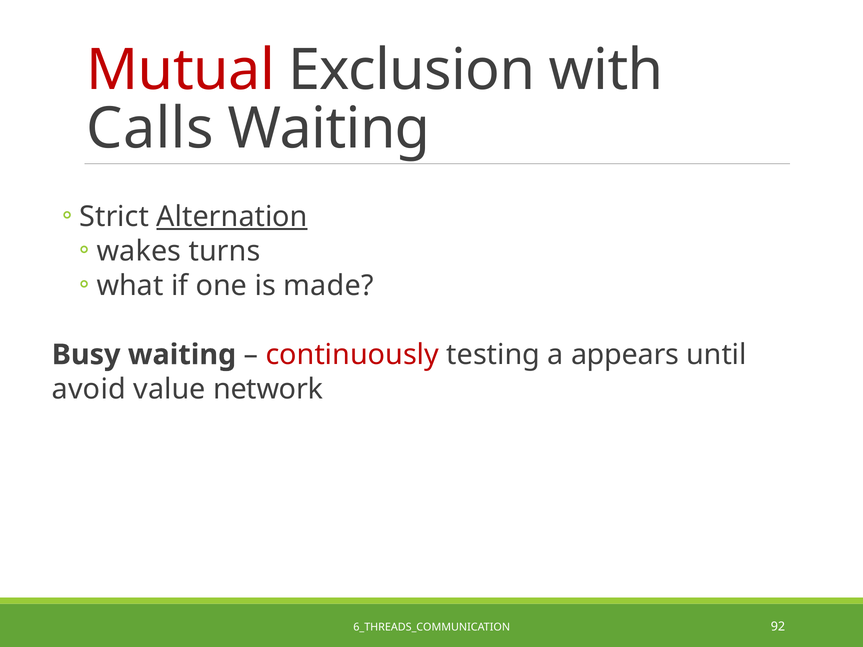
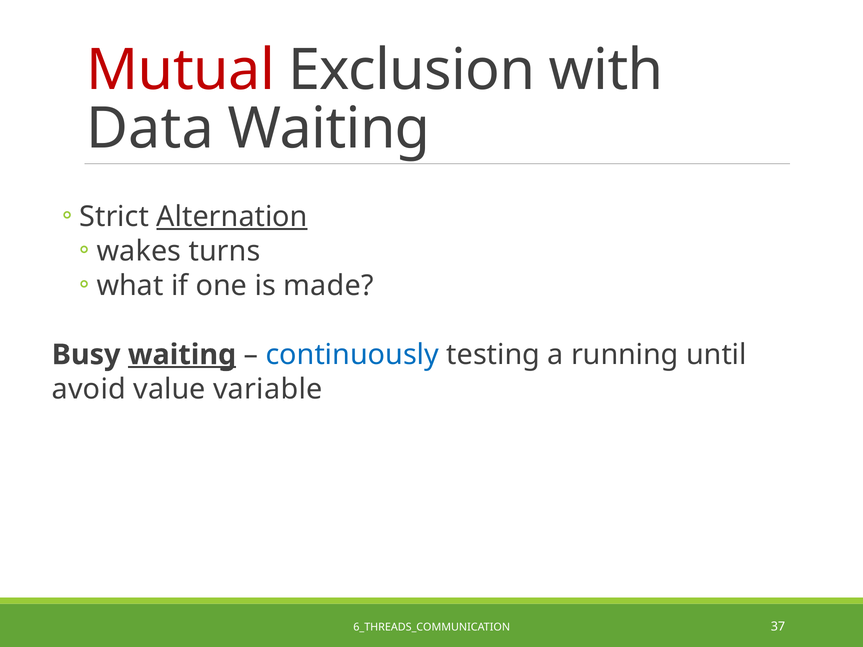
Calls: Calls -> Data (150, 129)
waiting underline: none -> present (182, 355)
continuously colour: red -> blue (352, 355)
appears: appears -> running (625, 355)
network: network -> variable (268, 389)
92: 92 -> 37 (778, 627)
